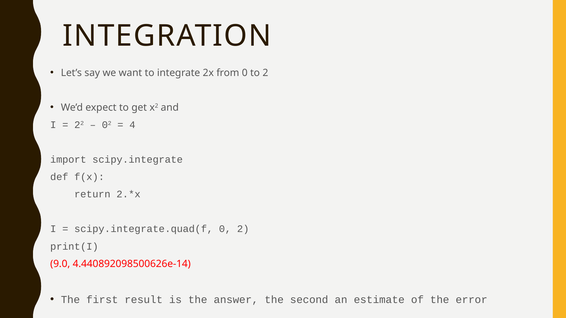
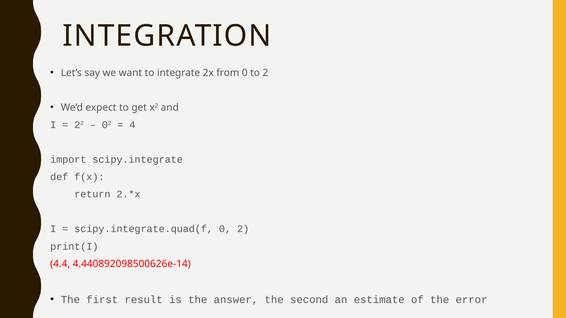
9.0: 9.0 -> 4.4 (60, 264)
